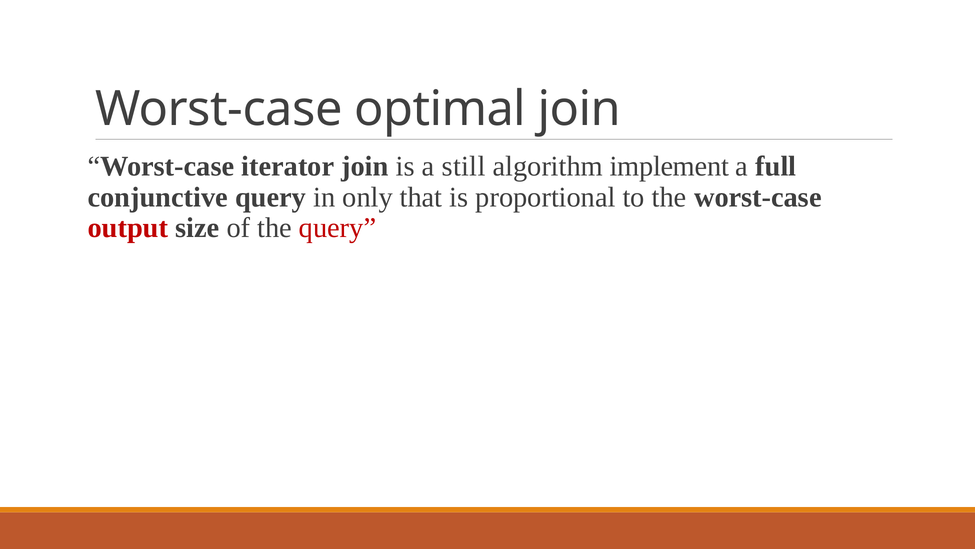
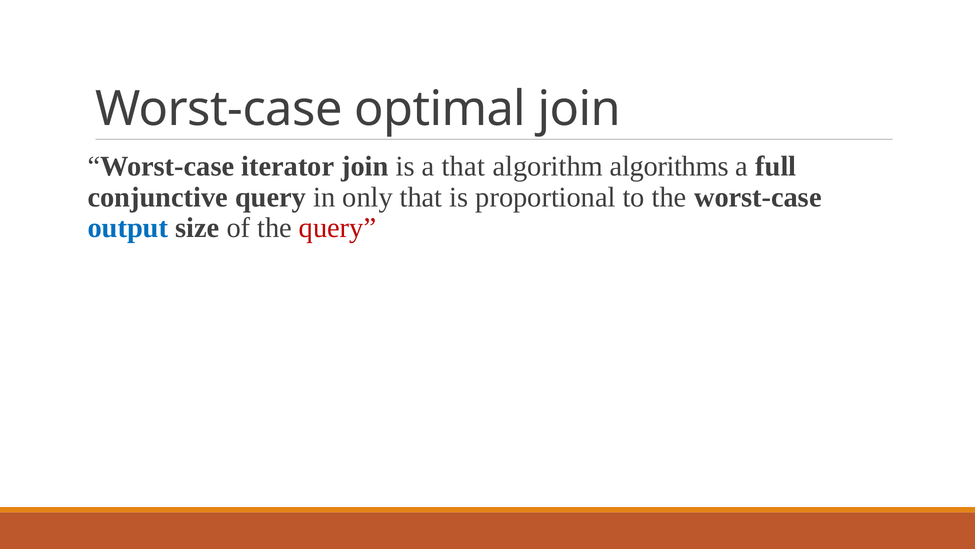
a still: still -> that (464, 166)
implement: implement -> algorithms (669, 166)
output colour: red -> blue (128, 228)
